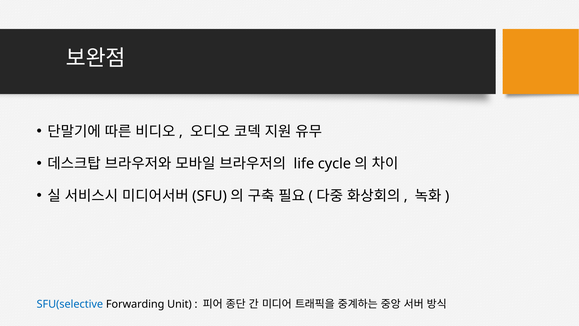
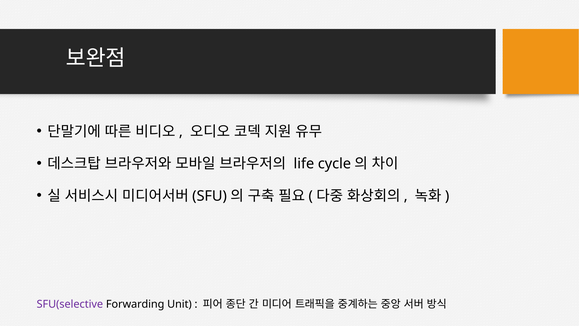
SFU(selective colour: blue -> purple (70, 304)
